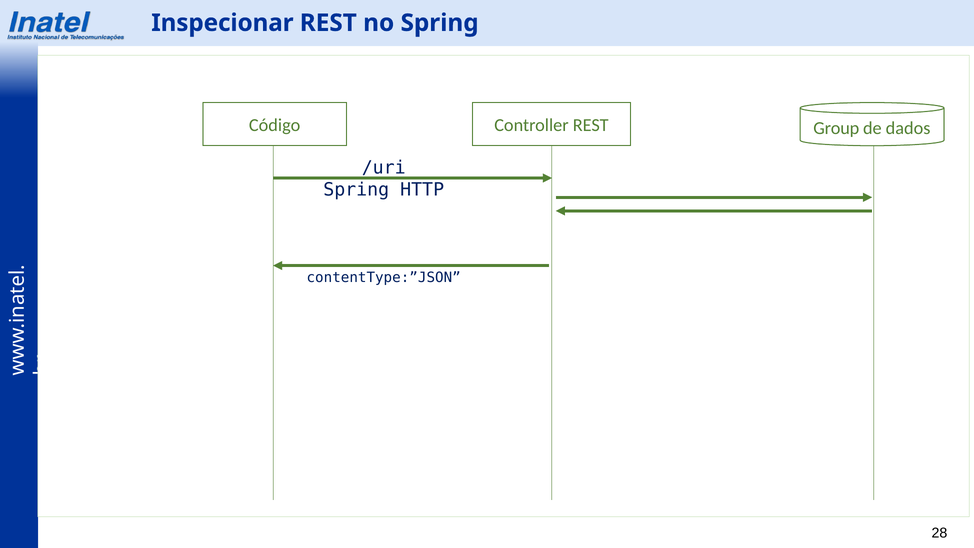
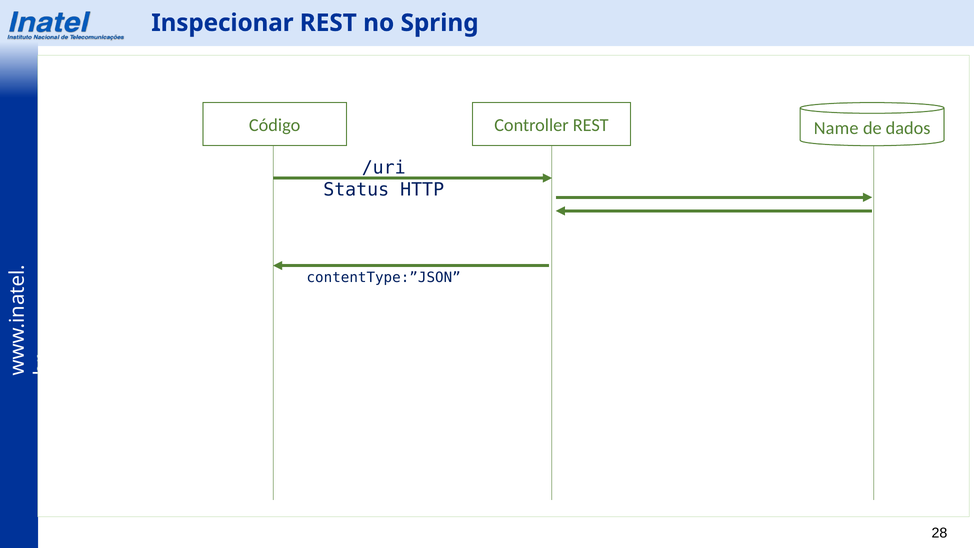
Group: Group -> Name (836, 128)
Spring: Spring -> Status (356, 190)
